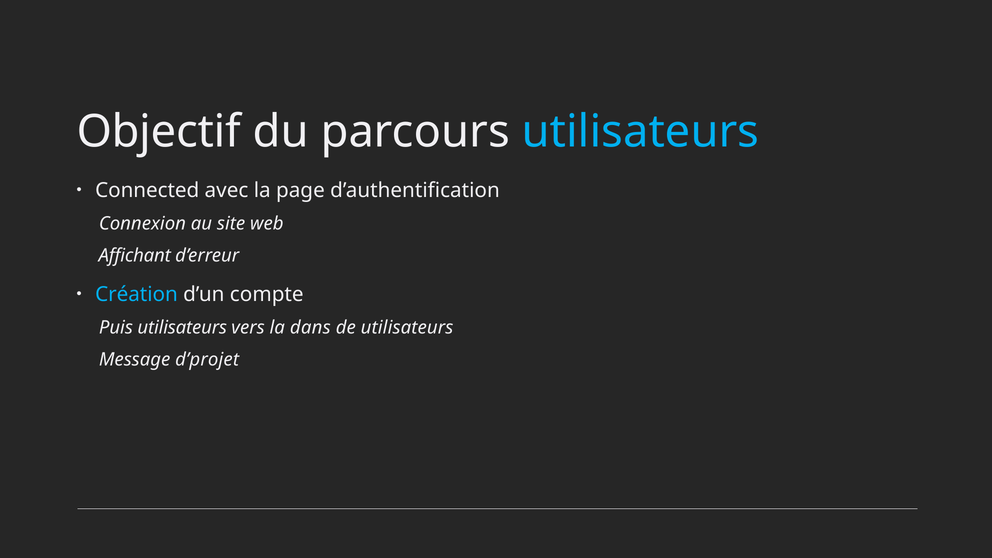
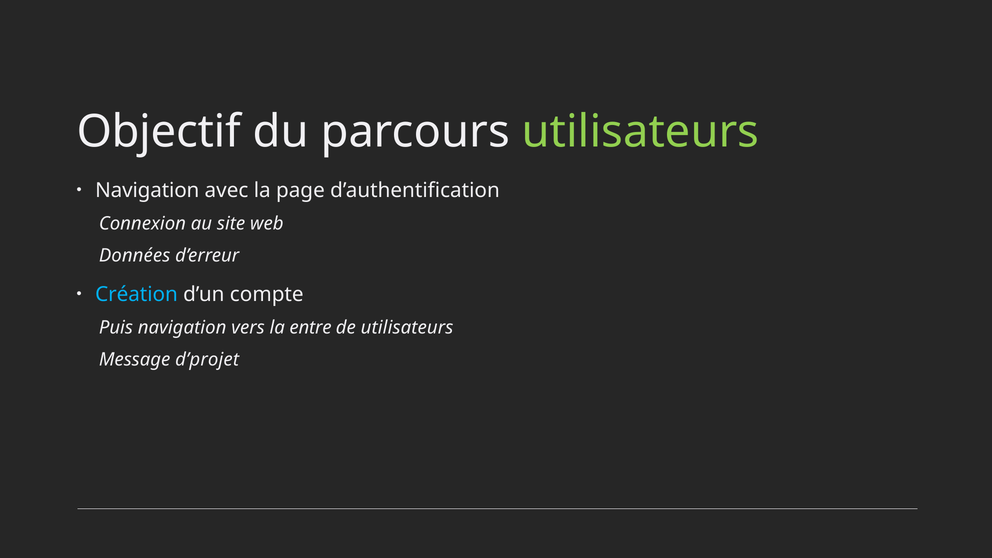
utilisateurs colour: light blue -> light green (640, 132)
Connected: Connected -> Navigation (147, 191)
Affichant: Affichant -> Données (135, 256)
Puis utilisateurs: utilisateurs -> navigation (182, 328)
dans: dans -> entre (311, 328)
